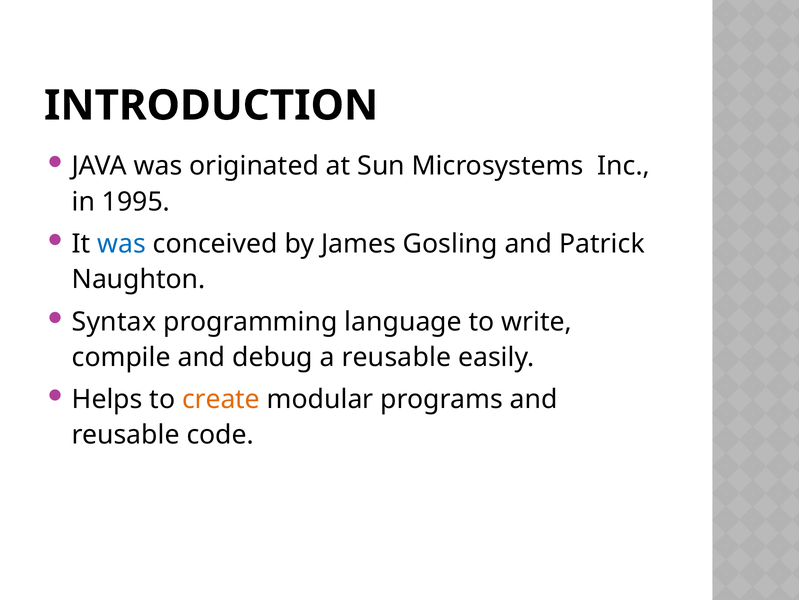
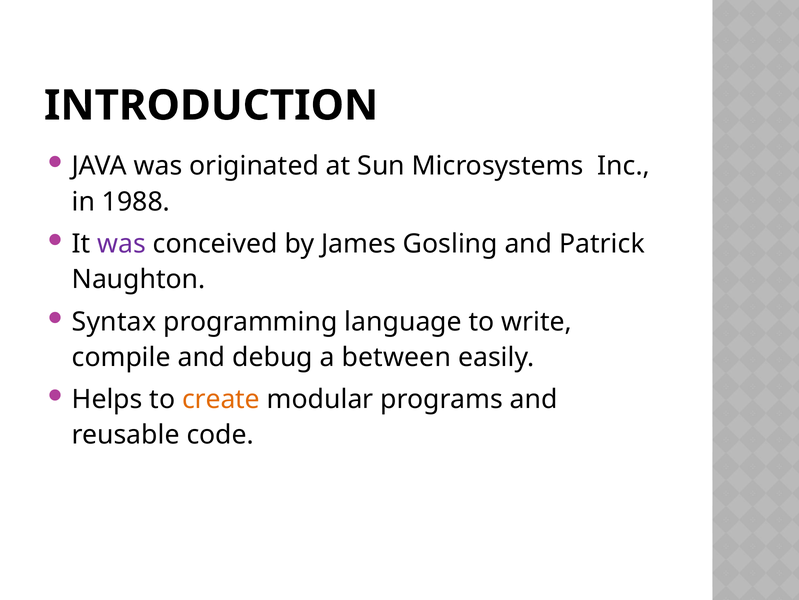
1995: 1995 -> 1988 (136, 201)
was colour: blue -> purple (122, 244)
a reusable: reusable -> between (396, 357)
